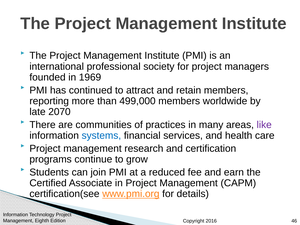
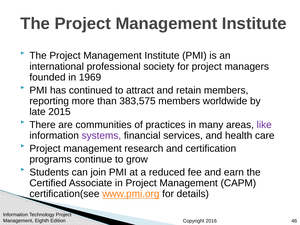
499,000: 499,000 -> 383,575 (138, 101)
2070: 2070 -> 2015 (59, 112)
systems colour: blue -> purple (101, 136)
